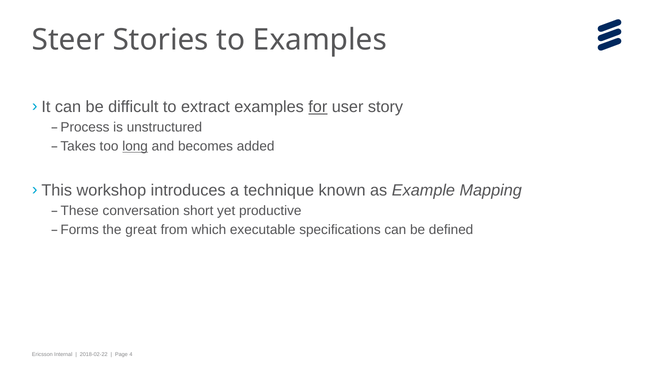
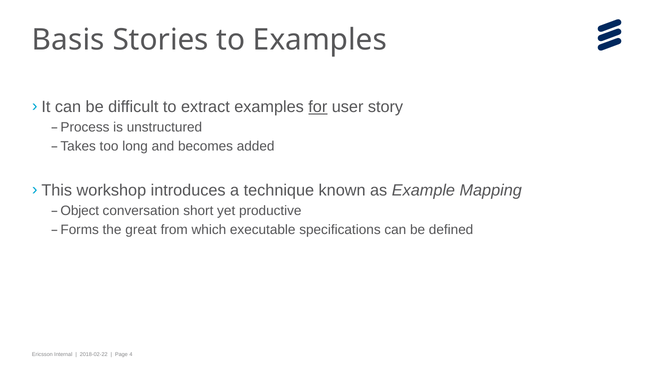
Steer: Steer -> Basis (68, 40)
long underline: present -> none (135, 146)
These: These -> Object (80, 211)
